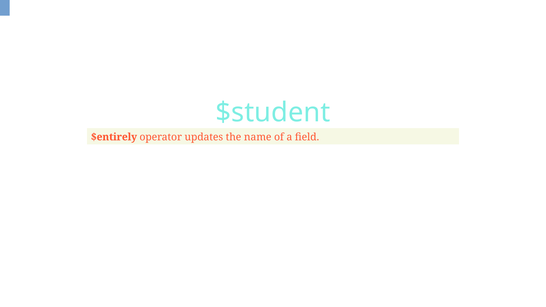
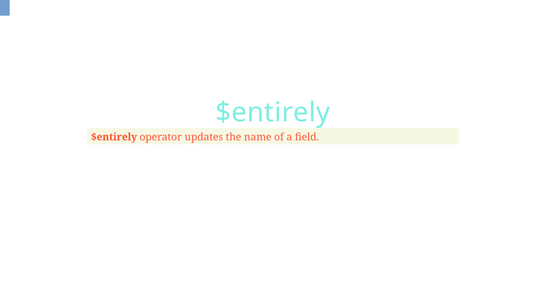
$student: $student -> $entirely (273, 112)
